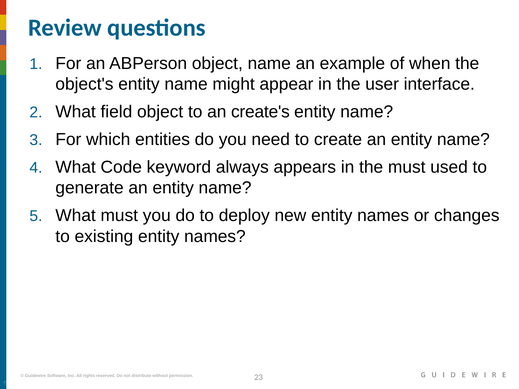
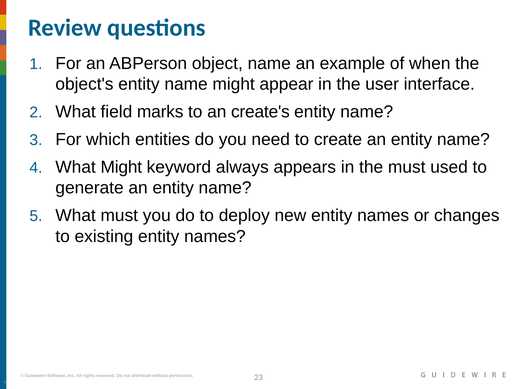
field object: object -> marks (160, 112)
What Code: Code -> Might (121, 167)
